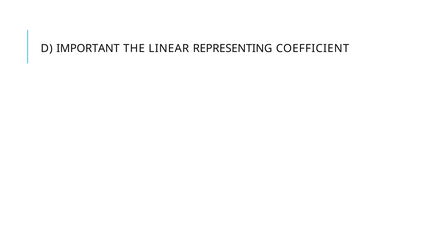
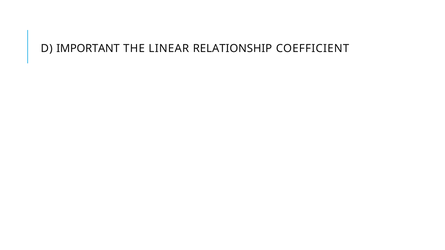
REPRESENTING: REPRESENTING -> RELATIONSHIP (232, 49)
